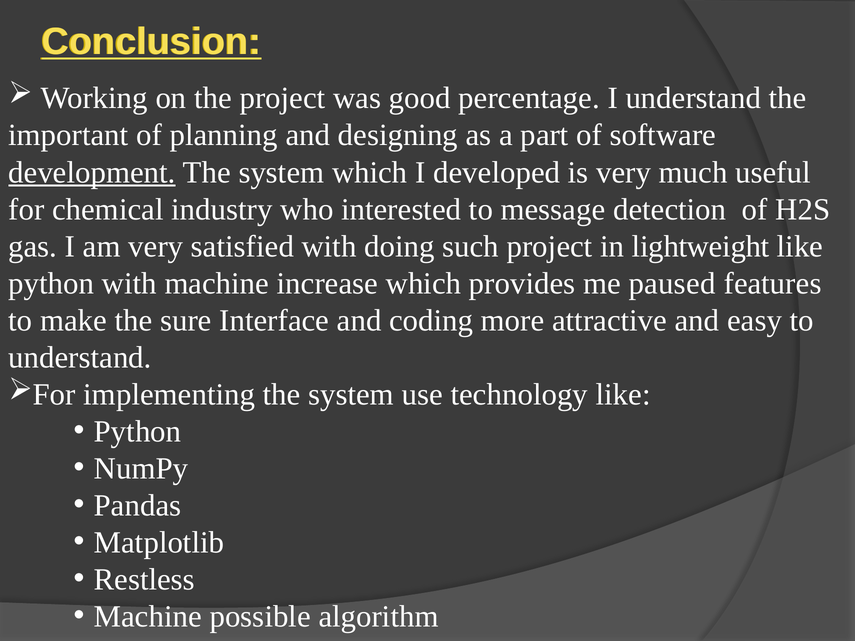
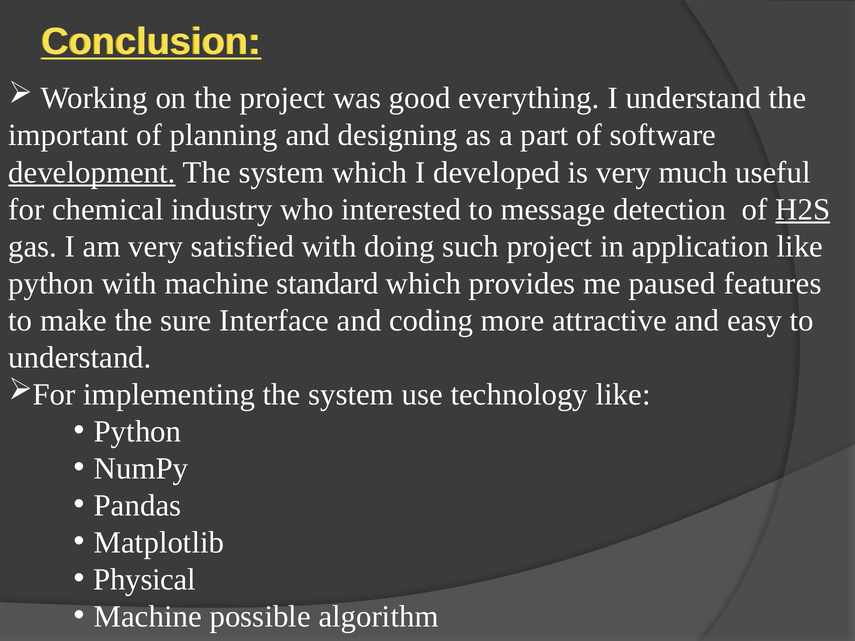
percentage: percentage -> everything (529, 98)
H2S underline: none -> present (803, 209)
lightweight: lightweight -> application (701, 246)
increase: increase -> standard (328, 283)
Restless: Restless -> Physical (145, 580)
